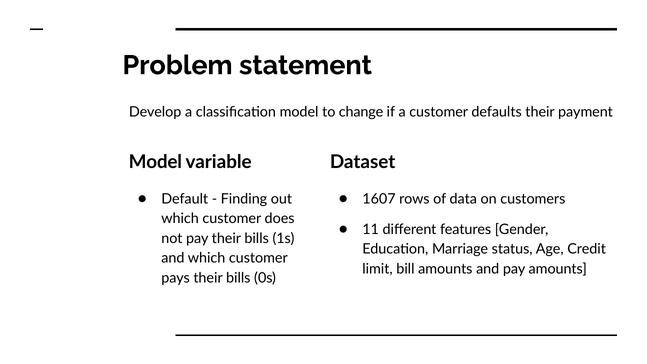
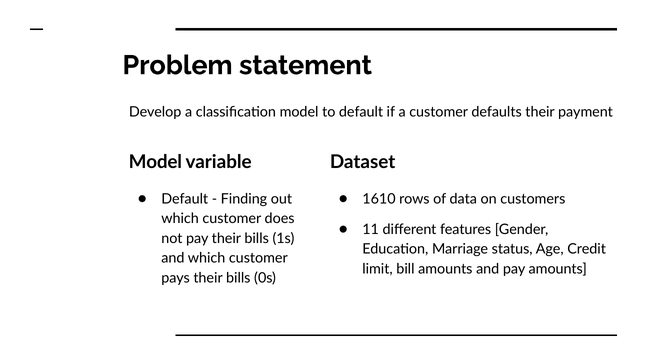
to change: change -> default (361, 112)
1607: 1607 -> 1610 (379, 199)
